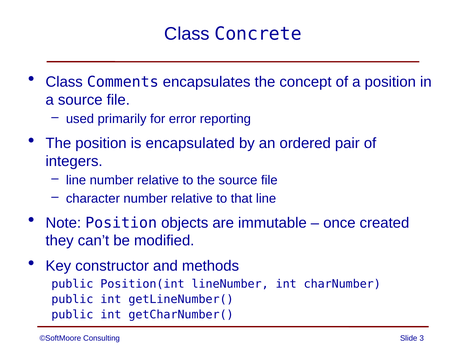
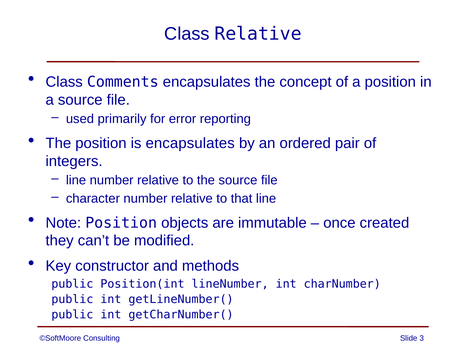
Class Concrete: Concrete -> Relative (258, 34)
is encapsulated: encapsulated -> encapsulates (190, 143)
